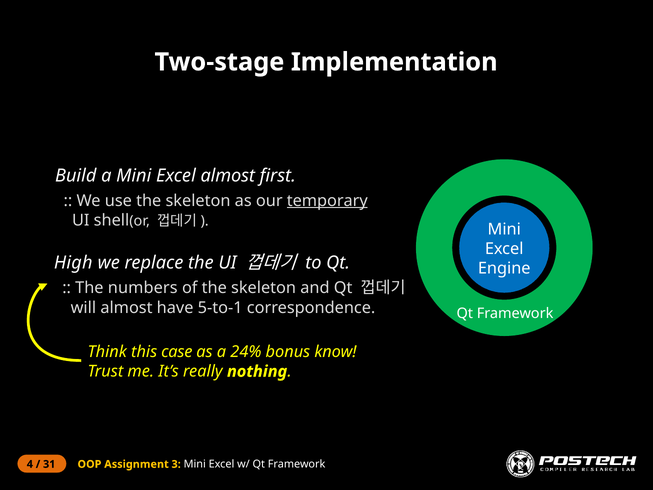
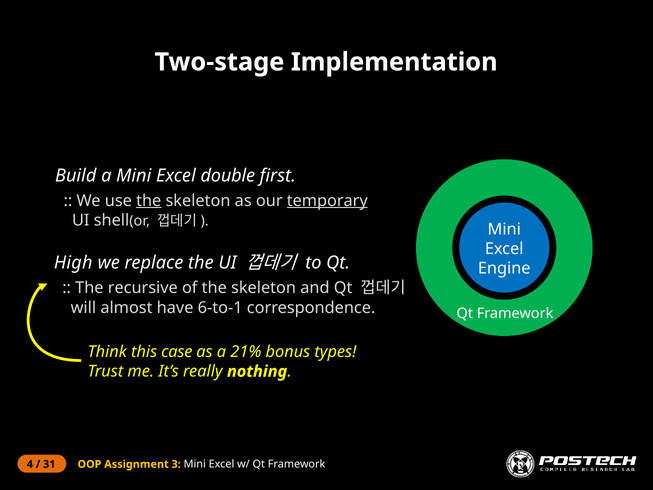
Excel almost: almost -> double (228, 175)
the underline: none -> present (149, 201)
numbers: numbers -> recursive (143, 288)
5-to-1: 5-to-1 -> 6-to-1 (220, 308)
24%: 24% -> 21% (246, 352)
know: know -> types (335, 352)
